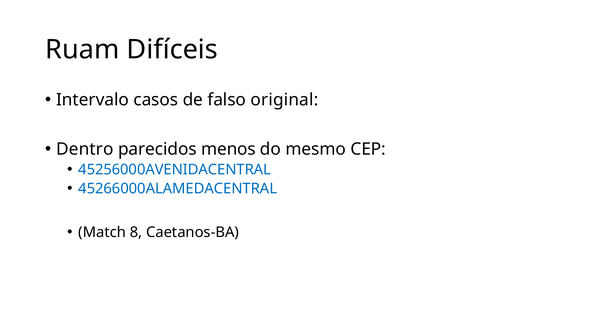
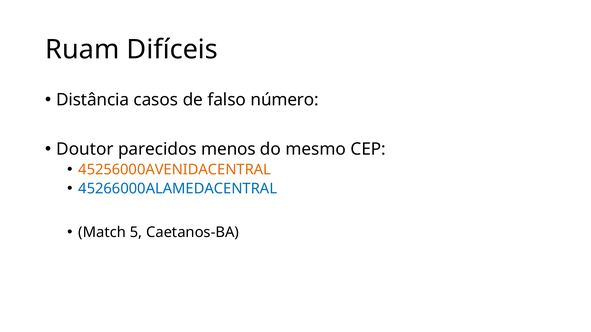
Intervalo: Intervalo -> Distância (93, 100)
original: original -> número (285, 100)
Dentro: Dentro -> Doutor (85, 149)
45256000AVENIDACENTRAL colour: blue -> orange (175, 170)
8: 8 -> 5 (136, 233)
